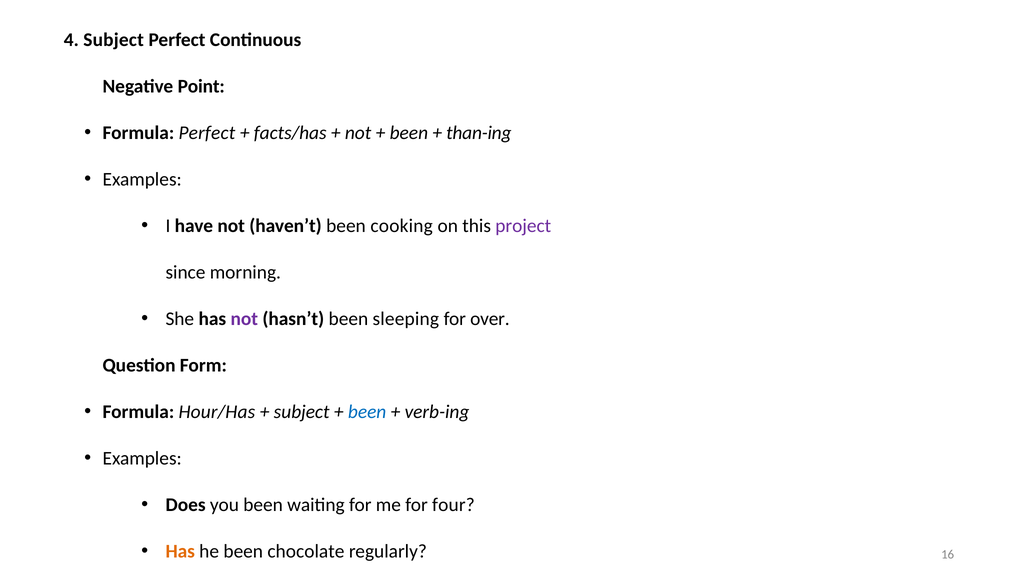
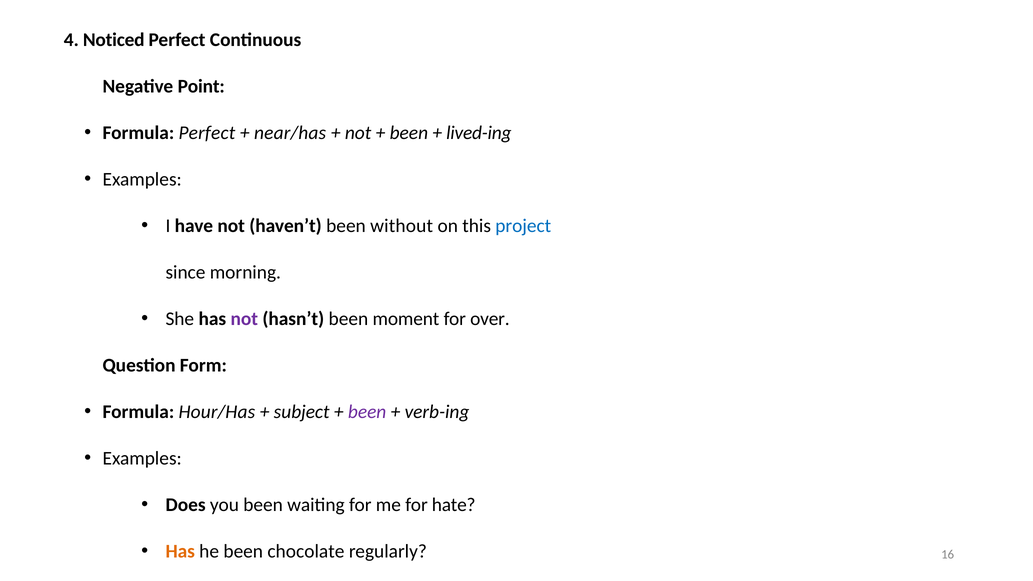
4 Subject: Subject -> Noticed (114, 40)
facts/has: facts/has -> near/has (290, 133)
than-ing: than-ing -> lived-ing (479, 133)
cooking: cooking -> without (402, 226)
project colour: purple -> blue (523, 226)
sleeping: sleeping -> moment (406, 319)
been colour: blue -> purple (367, 412)
four: four -> hate (454, 505)
